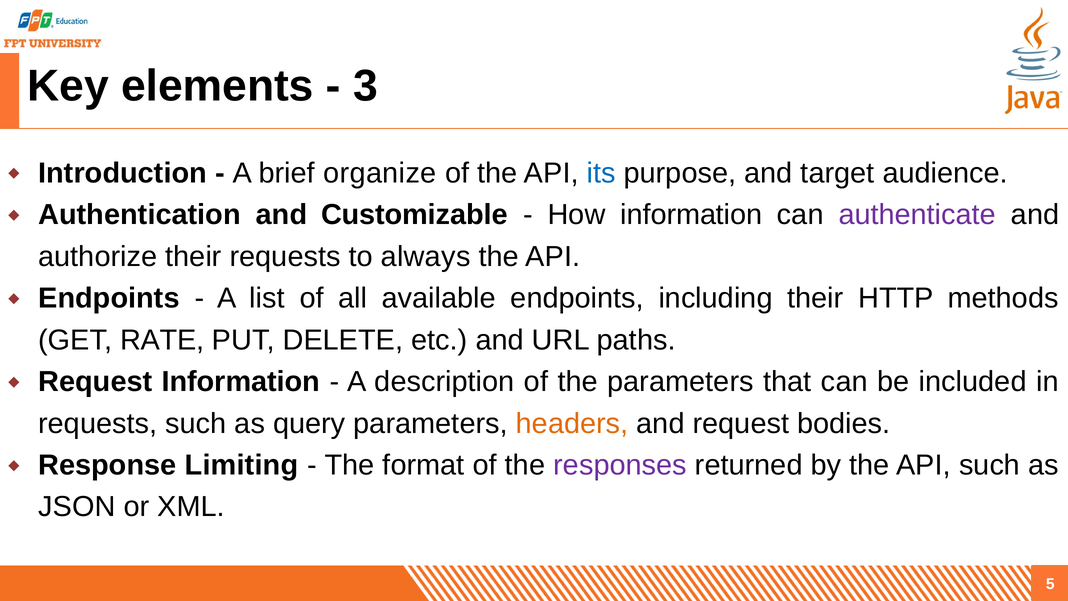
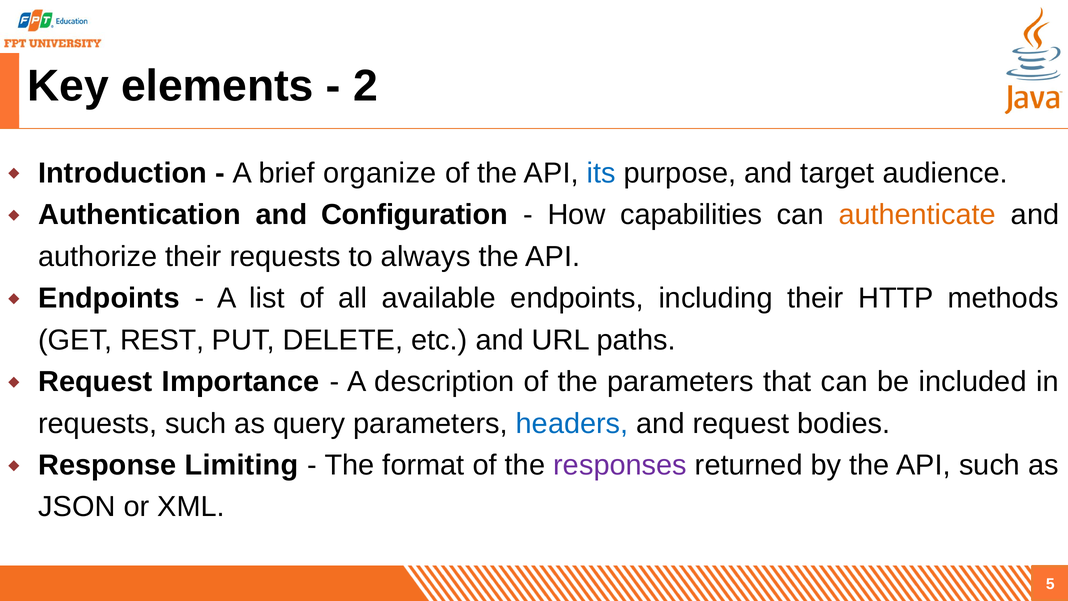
3: 3 -> 2 (366, 86)
Customizable: Customizable -> Configuration (414, 215)
How information: information -> capabilities (691, 215)
authenticate colour: purple -> orange (917, 215)
RATE: RATE -> REST (162, 340)
Request Information: Information -> Importance (241, 382)
headers colour: orange -> blue (572, 423)
